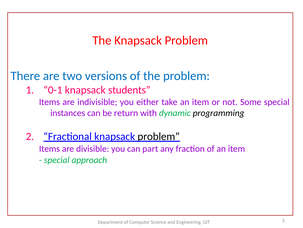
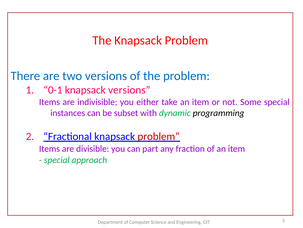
knapsack students: students -> versions (129, 90)
return: return -> subset (126, 113)
problem colour: black -> red (159, 136)
